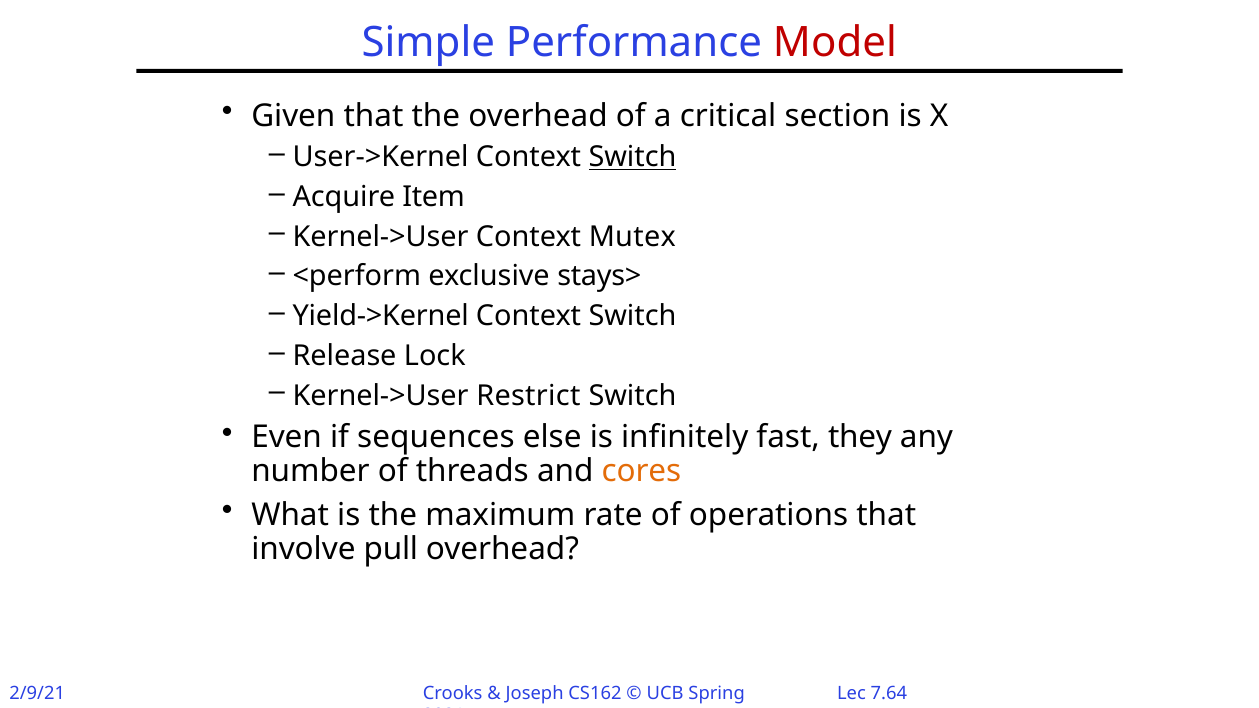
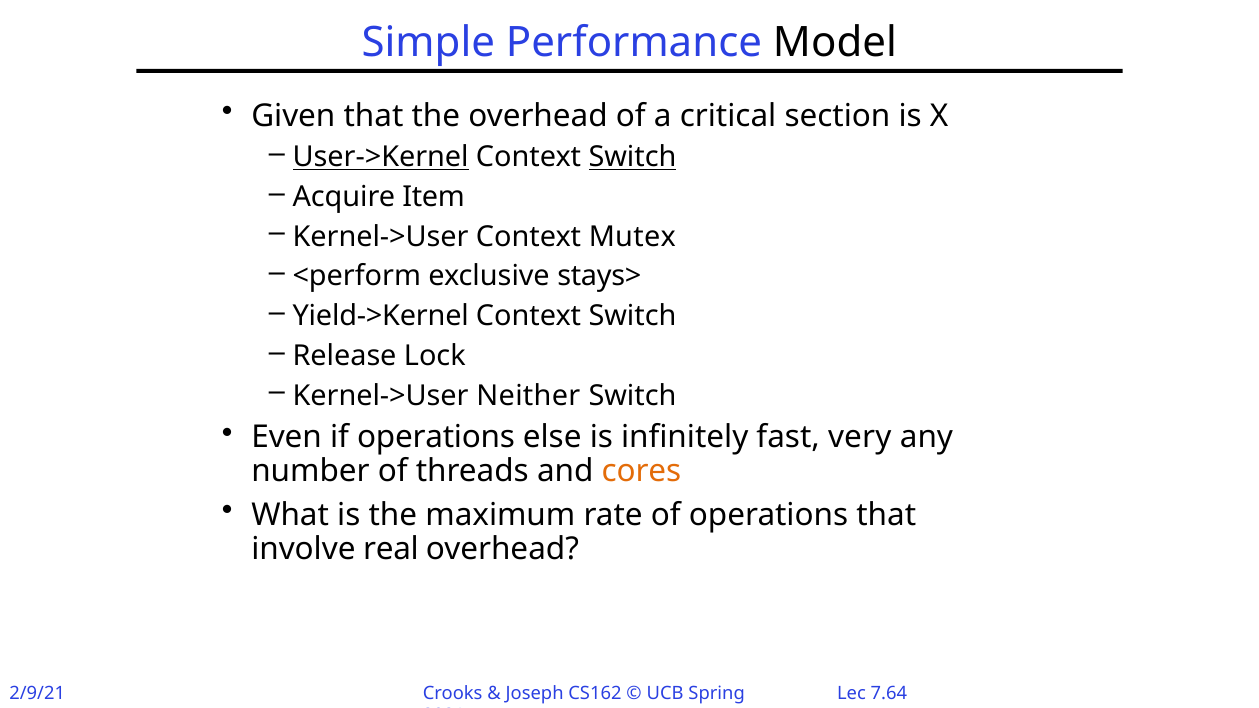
Model colour: red -> black (835, 43)
User->Kernel underline: none -> present (381, 157)
Restrict: Restrict -> Neither (528, 396)
if sequences: sequences -> operations (436, 438)
they: they -> very (860, 438)
pull: pull -> real (391, 549)
